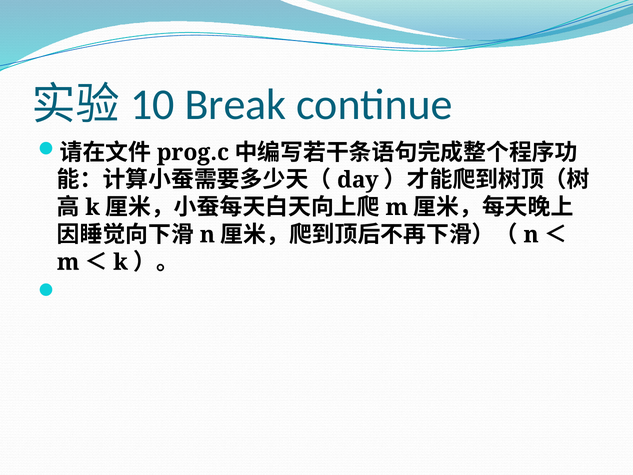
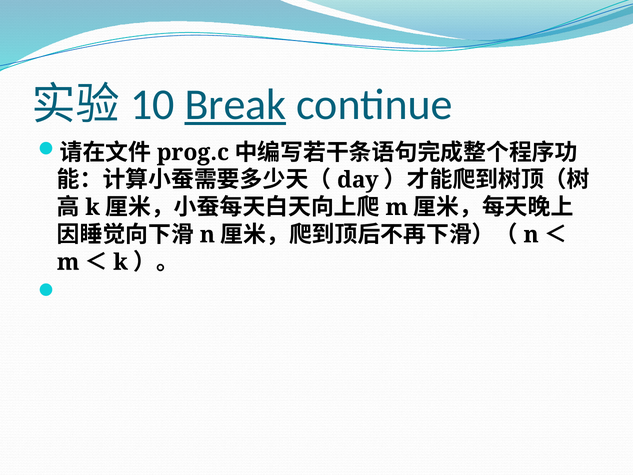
Break underline: none -> present (235, 105)
